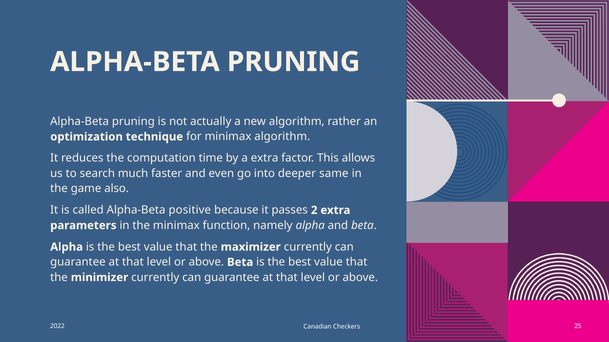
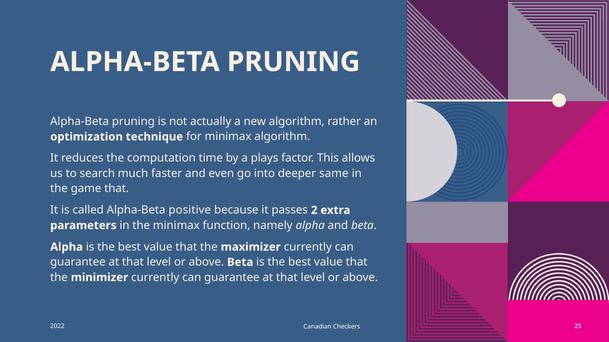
a extra: extra -> plays (265, 158)
game also: also -> that (117, 189)
